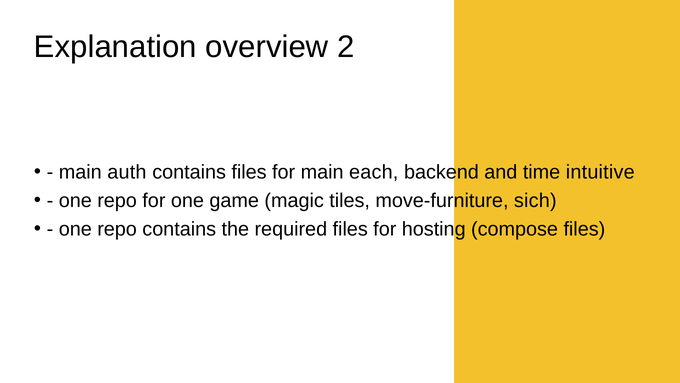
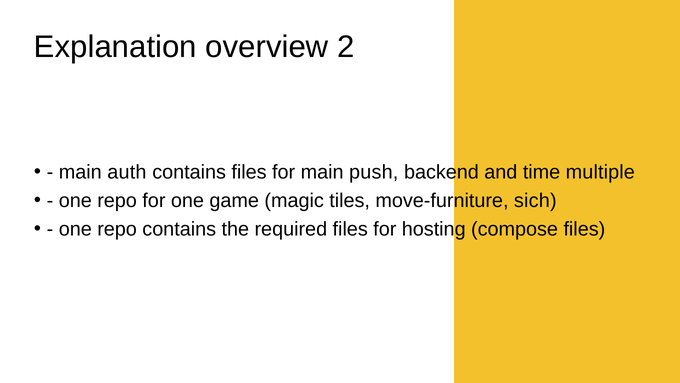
each: each -> push (374, 172)
intuitive: intuitive -> multiple (600, 172)
